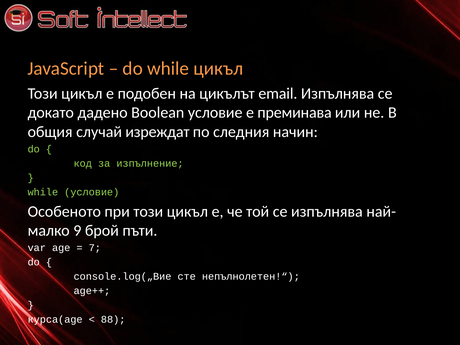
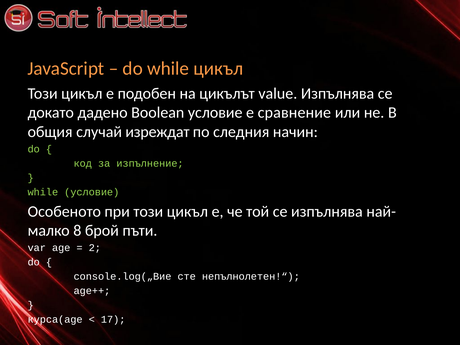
email: email -> value (278, 94)
преминава: преминава -> сравнение (294, 113)
9: 9 -> 8 (77, 231)
7: 7 -> 2 (95, 248)
88: 88 -> 17 (113, 319)
